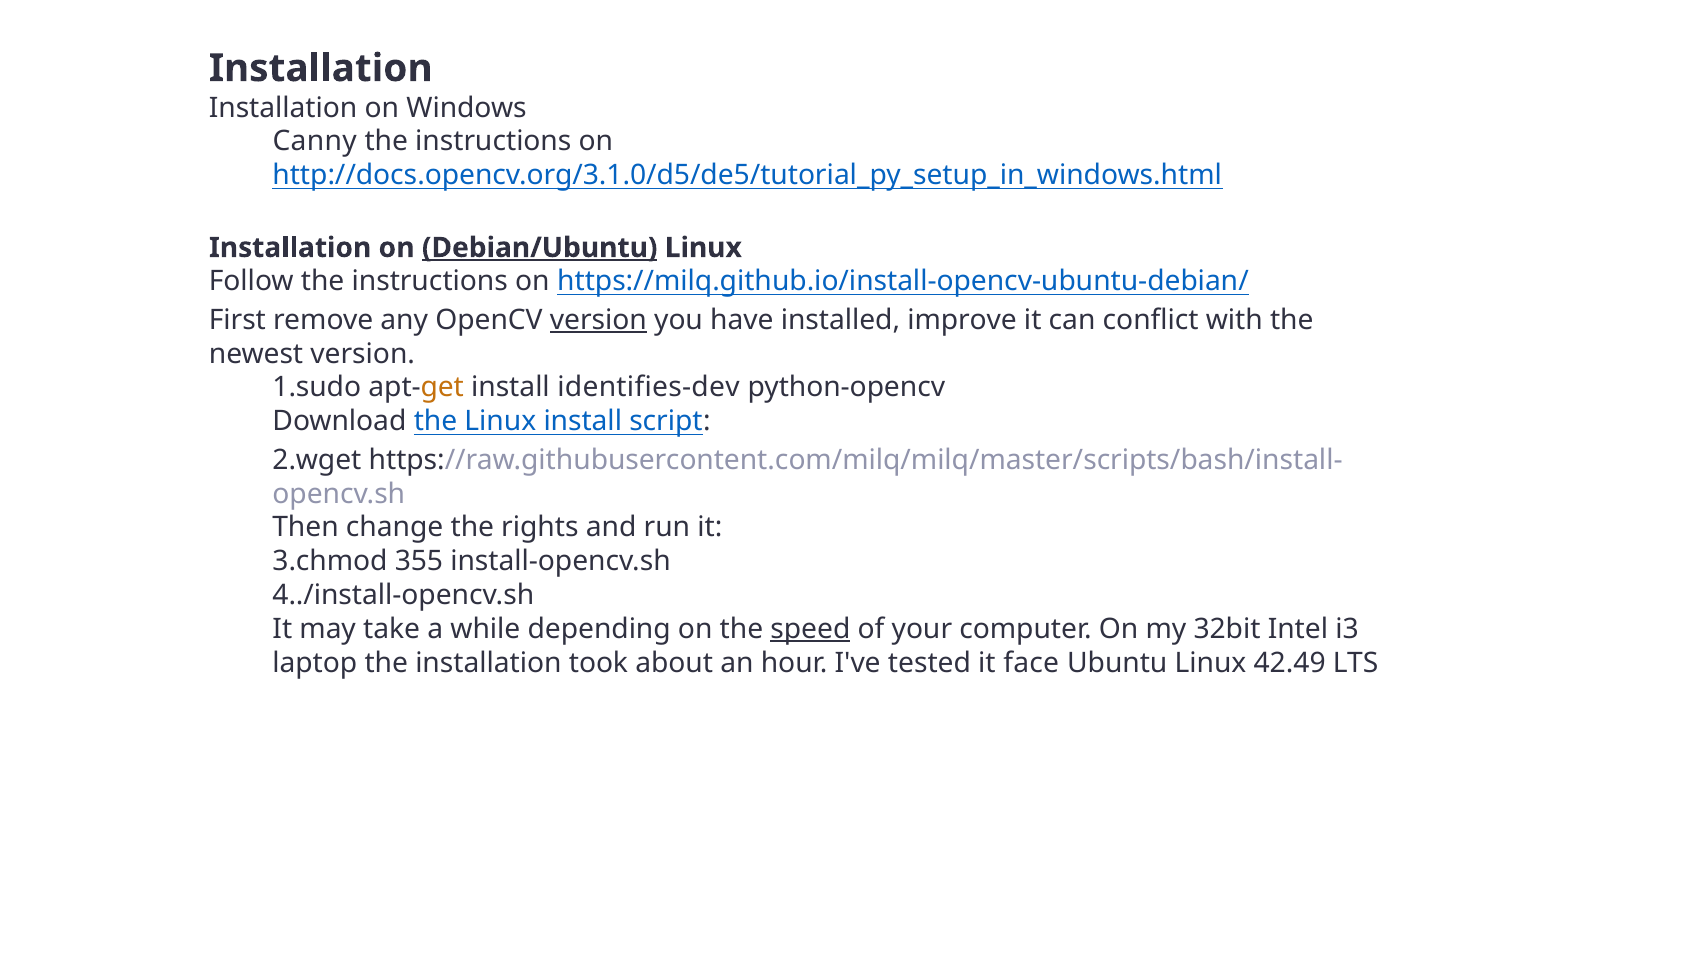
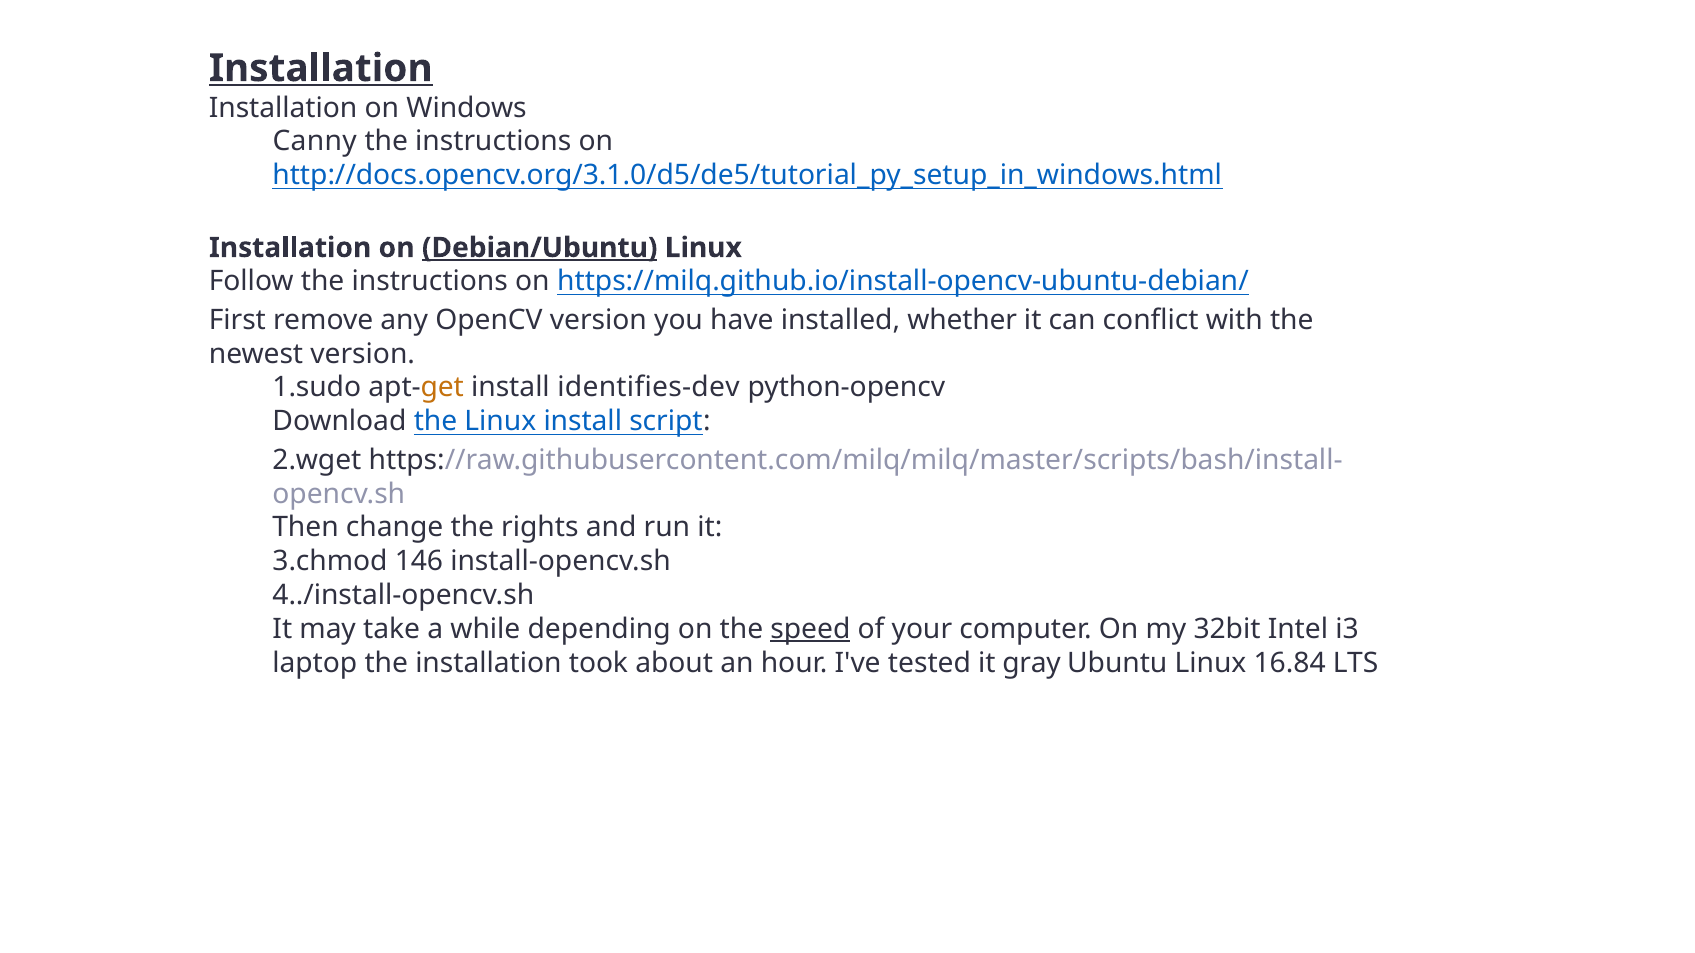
Installation underline: none -> present (321, 68)
version underline: present -> none (598, 320)
improve: improve -> whether (962, 320)
355: 355 -> 146 (419, 562)
face: face -> gray (1032, 663)
42.49: 42.49 -> 16.84 (1290, 663)
